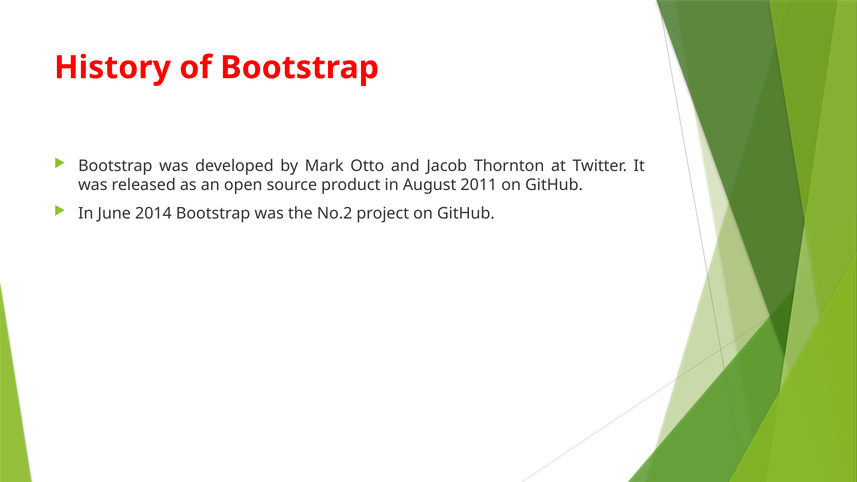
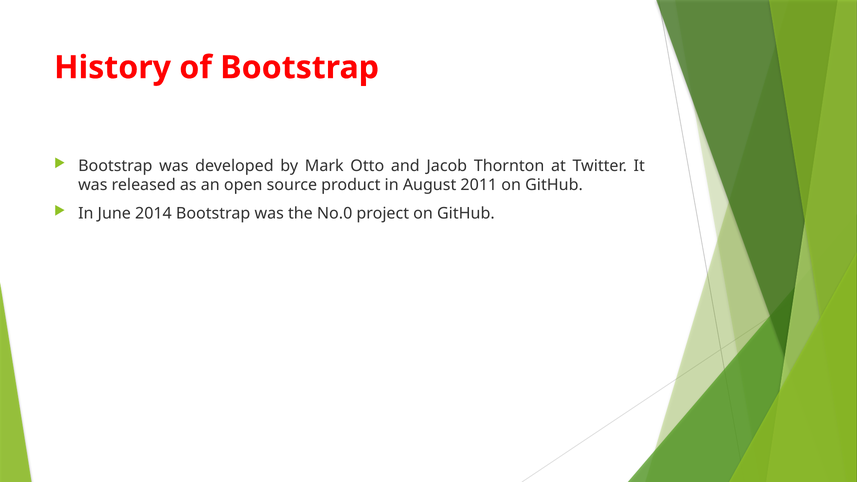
No.2: No.2 -> No.0 (335, 213)
